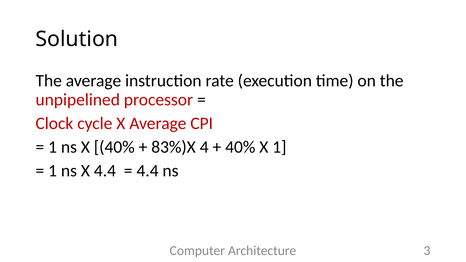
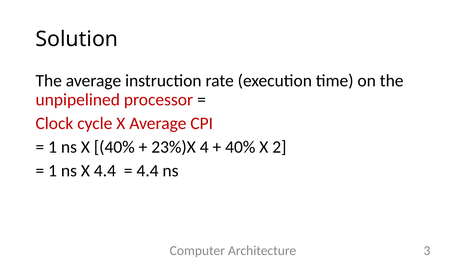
83%)X: 83%)X -> 23%)X (174, 147)
X 1: 1 -> 2 (279, 147)
